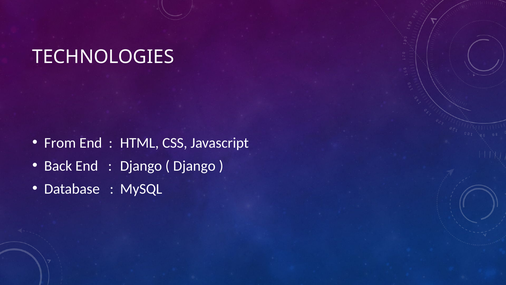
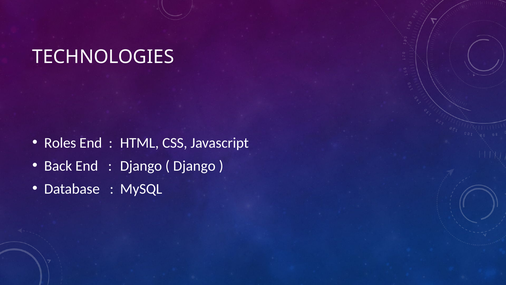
From: From -> Roles (60, 143)
